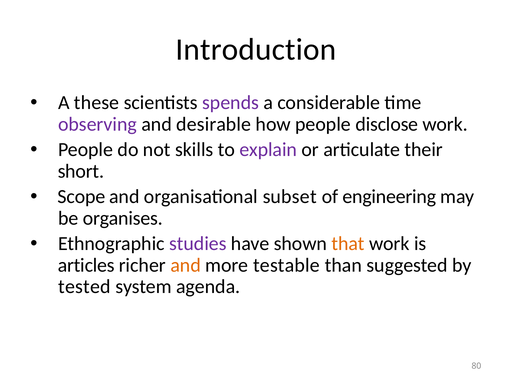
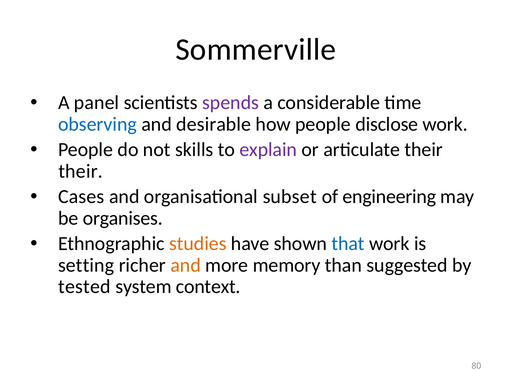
Introduction: Introduction -> Sommerville (256, 50)
these: these -> panel (97, 103)
observing colour: purple -> blue (97, 124)
short: short -> their (81, 171)
Scope: Scope -> Cases (81, 197)
studies colour: purple -> orange (198, 244)
that colour: orange -> blue (348, 244)
articles: articles -> setting (86, 265)
testable: testable -> memory (287, 265)
agenda: agenda -> context (208, 287)
